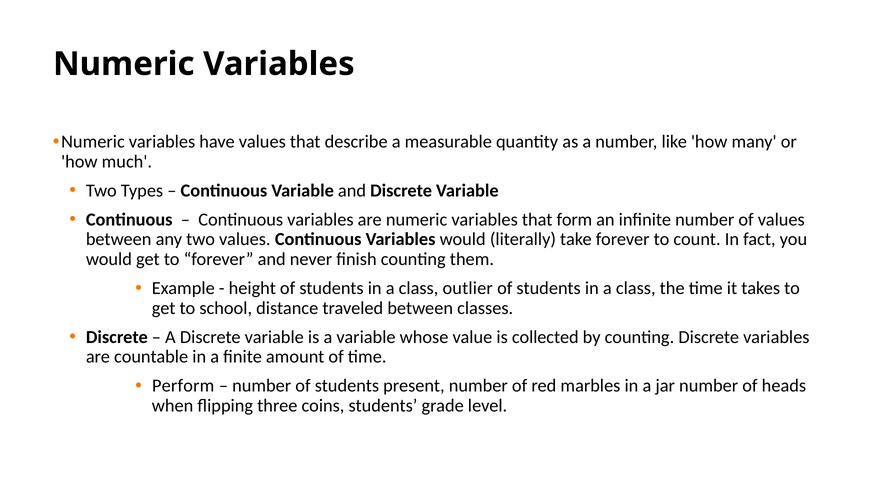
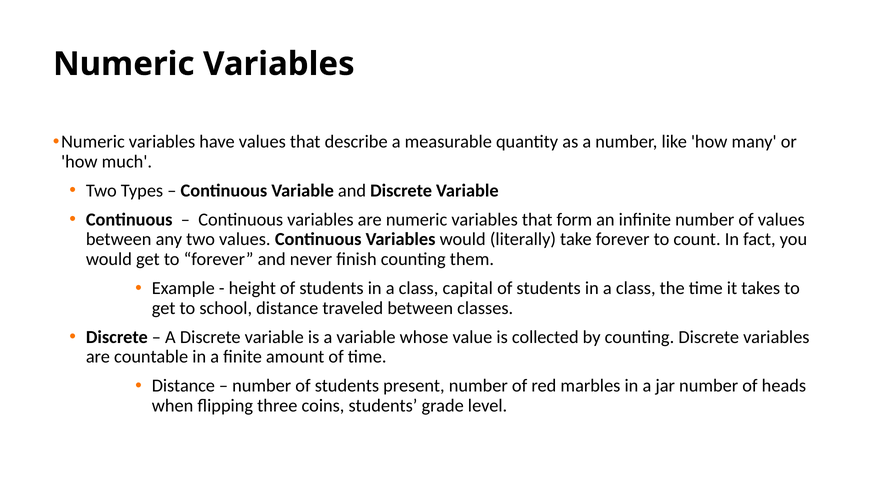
outlier: outlier -> capital (468, 288)
Perform: Perform -> Distance (183, 385)
